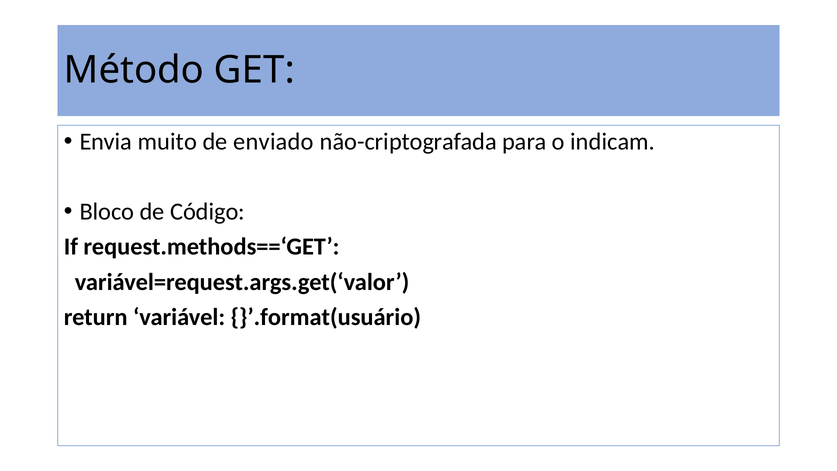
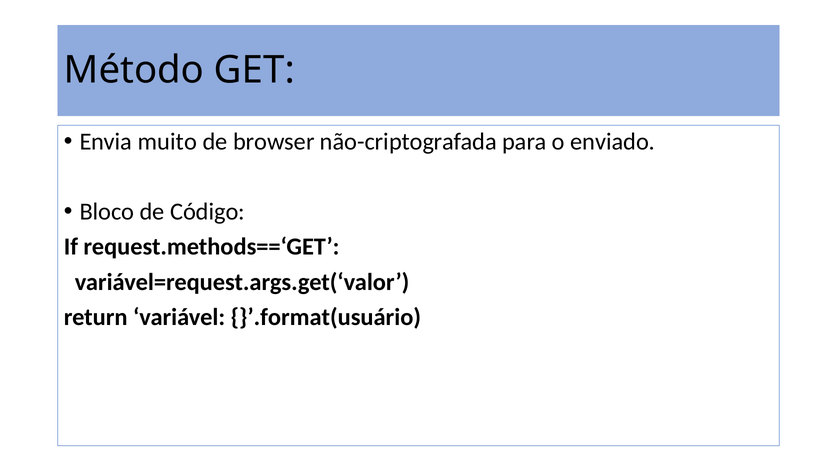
enviado: enviado -> browser (274, 142)
indicam: indicam -> enviado (613, 142)
